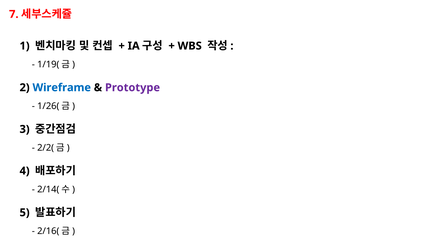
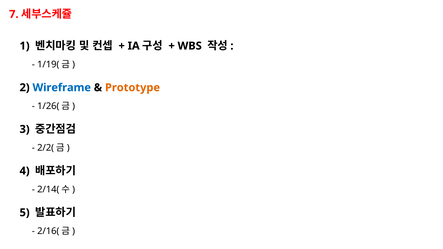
Prototype colour: purple -> orange (132, 88)
